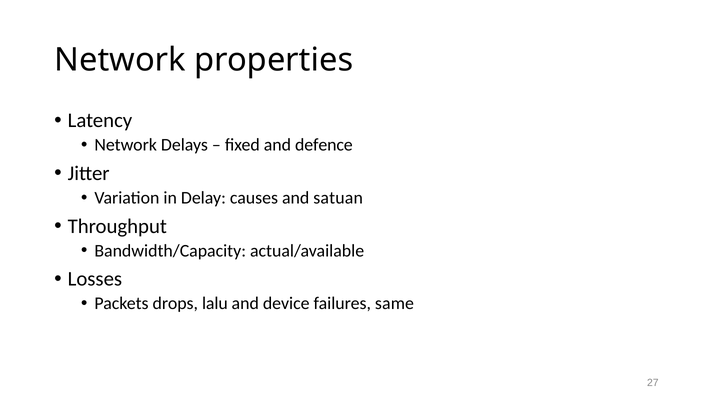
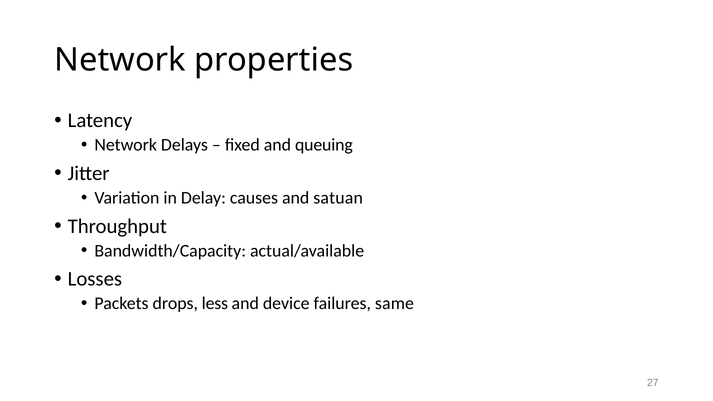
defence: defence -> queuing (324, 145)
lalu: lalu -> less (215, 304)
